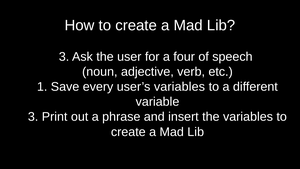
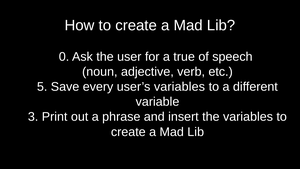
1 3: 3 -> 0 (64, 57)
four: four -> true (184, 57)
3 1: 1 -> 5 (42, 87)
